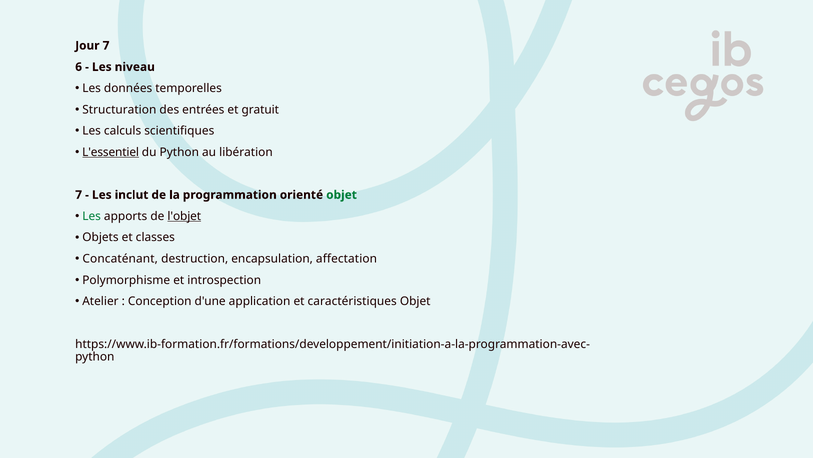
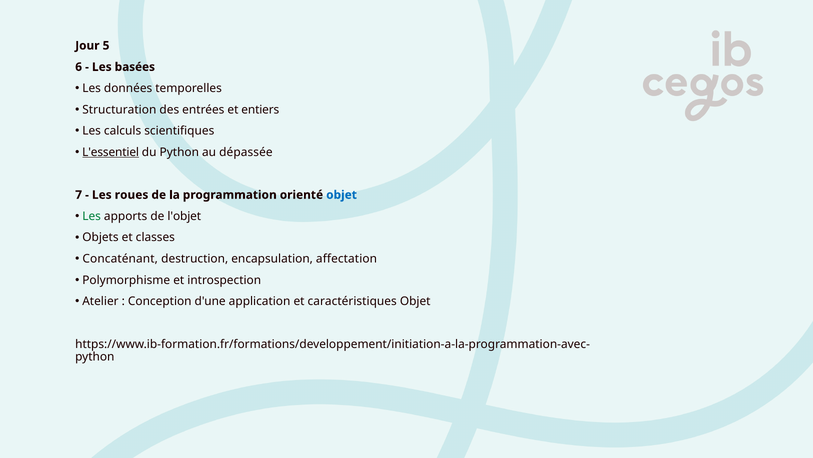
Jour 7: 7 -> 5 (106, 46)
niveau: niveau -> basées (135, 67)
gratuit: gratuit -> entiers (260, 109)
libération: libération -> dépassée (246, 152)
inclut: inclut -> roues (132, 195)
objet colour: green -> blue (342, 195)
l'objet underline: present -> none (184, 216)
